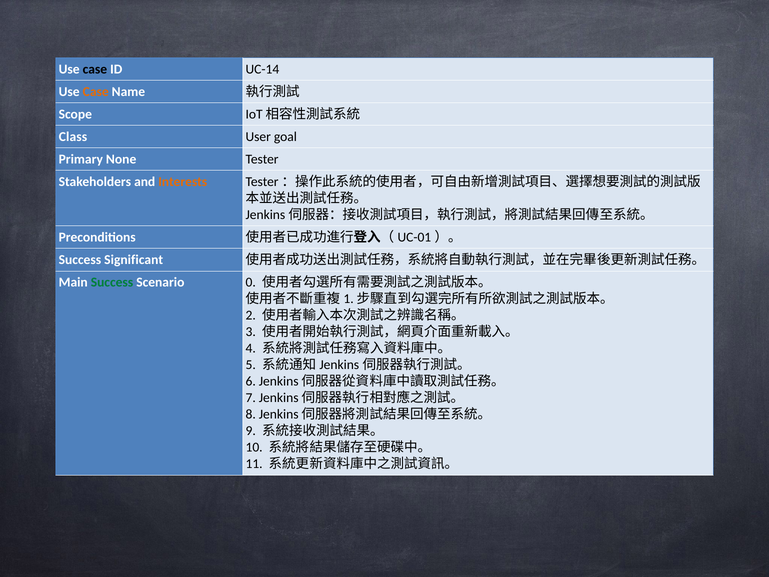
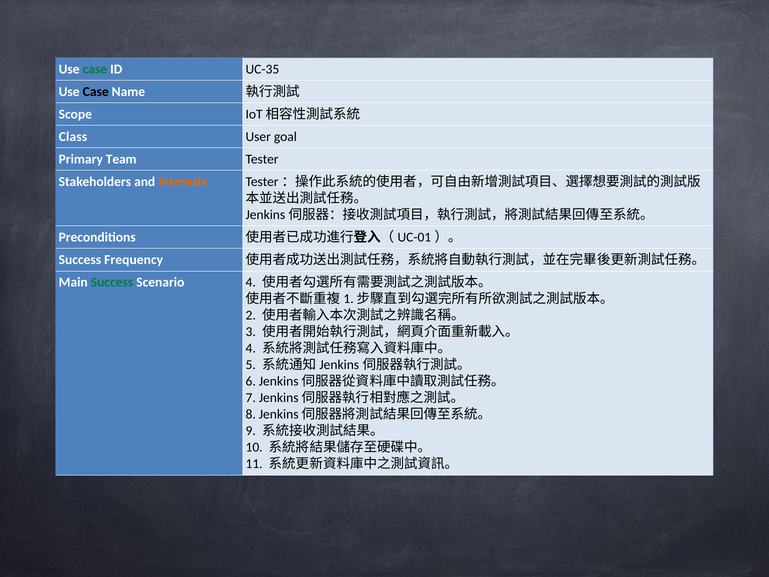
case colour: black -> green (95, 69)
UC-14: UC-14 -> UC-35 (262, 69)
Case colour: orange -> black (96, 92)
None: None -> Team (121, 159)
Significant: Significant -> Frequency (134, 260)
Scenario 0: 0 -> 4 (251, 282)
